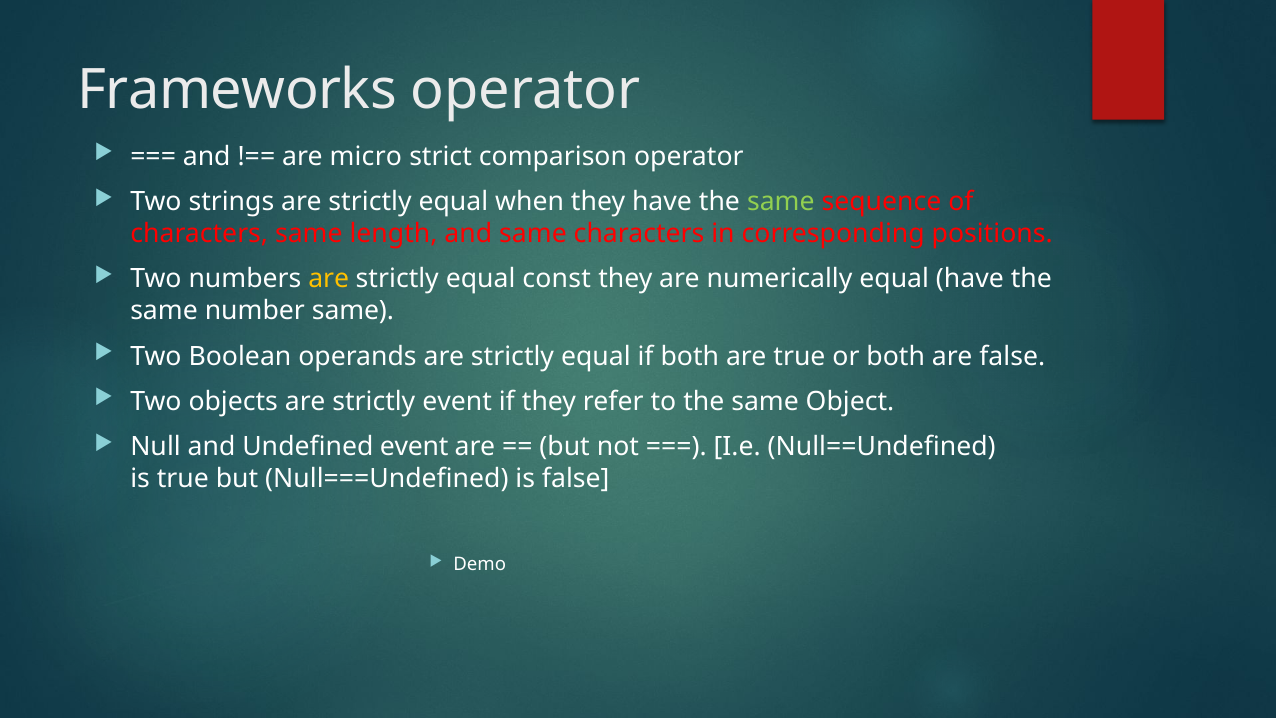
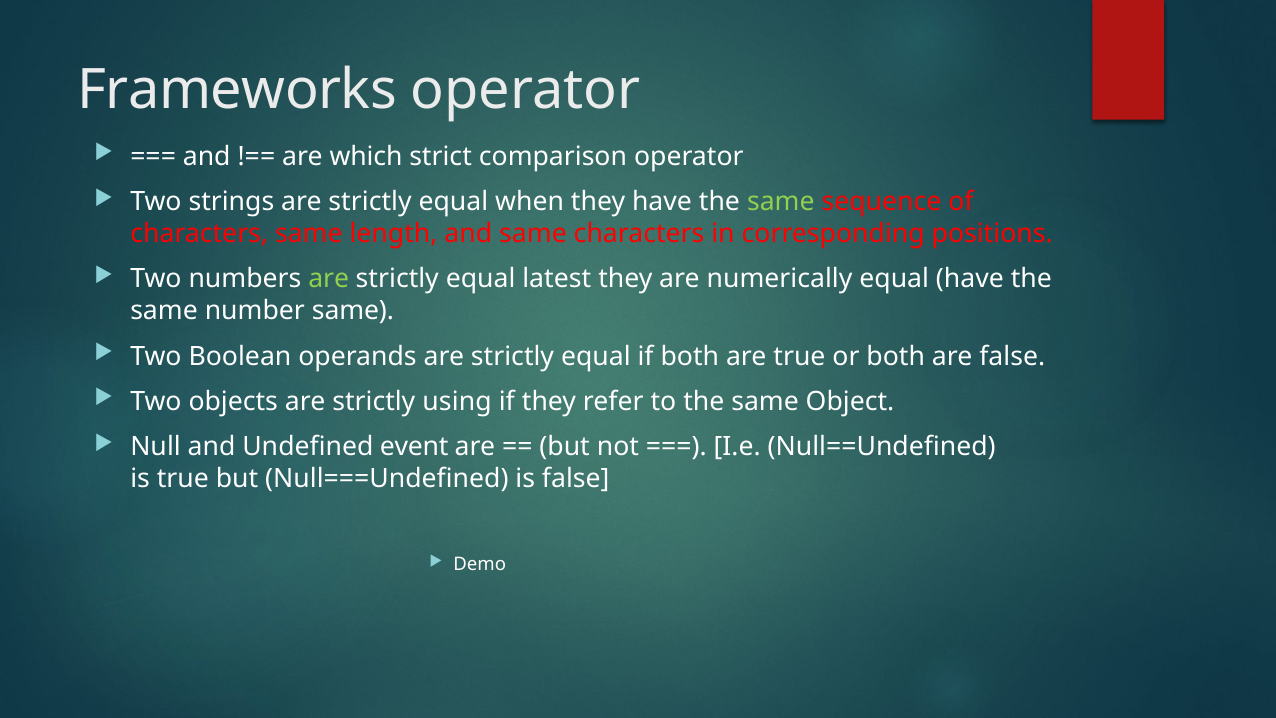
micro: micro -> which (366, 157)
are colour: yellow -> light green (329, 279)
const: const -> latest (557, 279)
strictly event: event -> using (457, 402)
